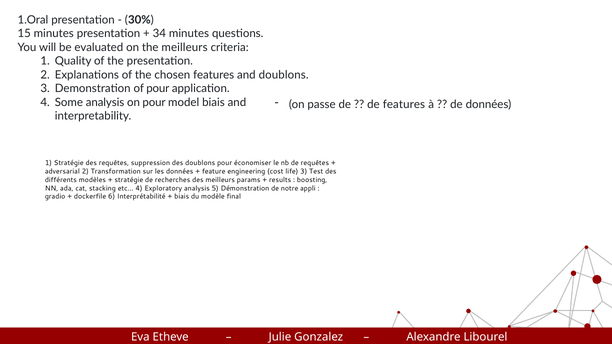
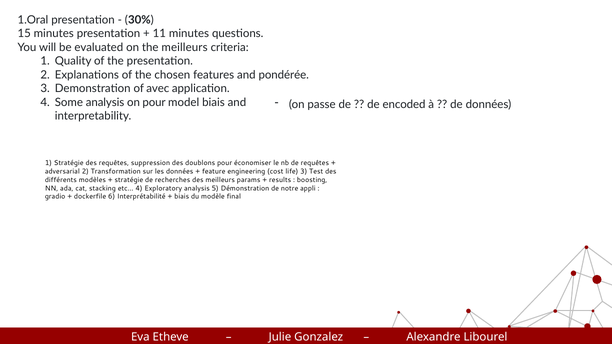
34: 34 -> 11 (159, 34)
and doublons: doublons -> pondérée (284, 75)
of pour: pour -> avec (158, 89)
de features: features -> encoded (404, 104)
